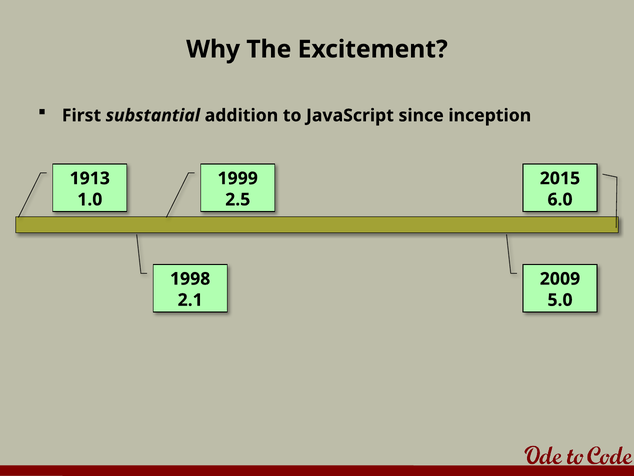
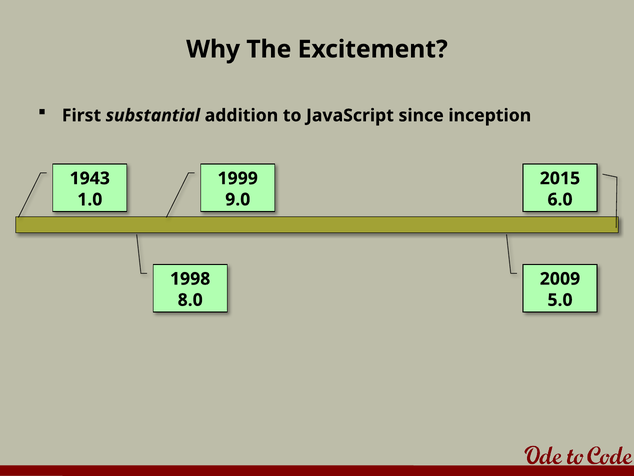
1913: 1913 -> 1943 (90, 178)
2.5: 2.5 -> 9.0 (238, 199)
2.1: 2.1 -> 8.0 (190, 300)
